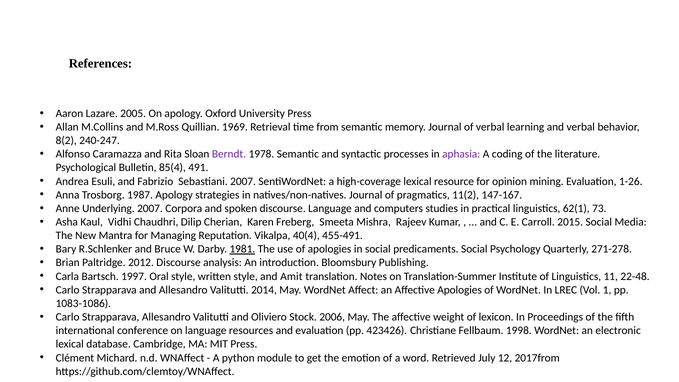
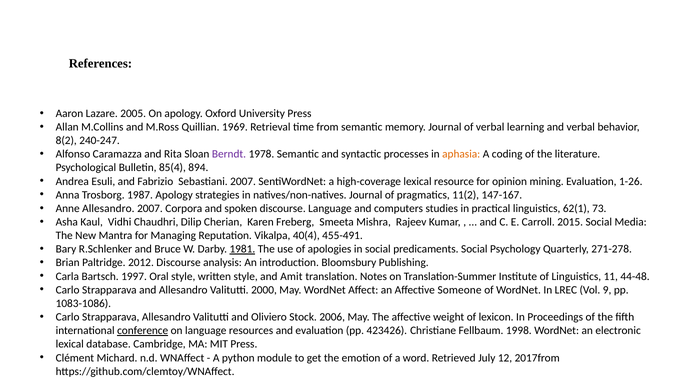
aphasia colour: purple -> orange (461, 154)
491: 491 -> 894 (198, 168)
Anne Underlying: Underlying -> Allesandro (108, 208)
22-48: 22-48 -> 44-48 (635, 276)
2014: 2014 -> 2000 (264, 290)
Affective Apologies: Apologies -> Someone (460, 290)
Vol 1: 1 -> 9 (607, 290)
conference underline: none -> present (143, 331)
